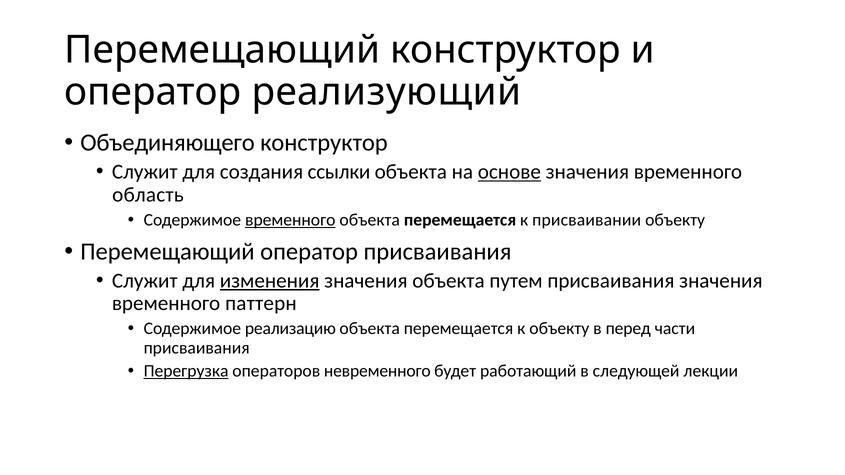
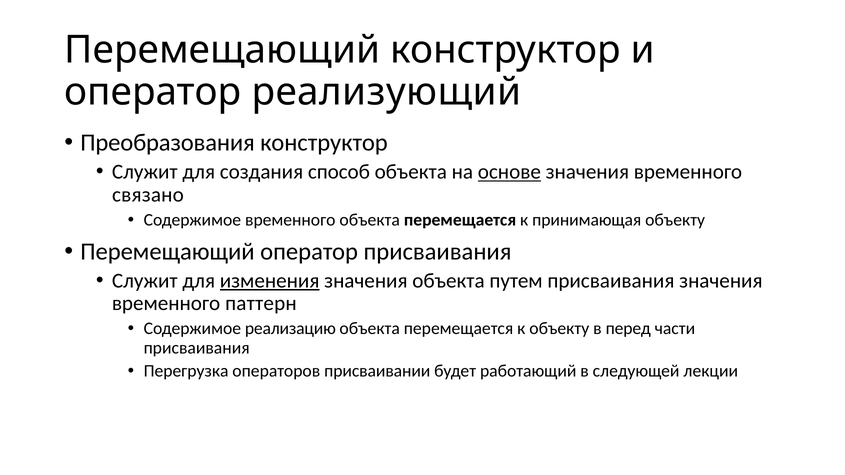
Объединяющего: Объединяющего -> Преобразования (168, 143)
ссылки: ссылки -> способ (339, 172)
область: область -> связано (148, 195)
временного underline: present -> none (290, 220)
присваивании: присваивании -> принимающая (587, 220)
Перегрузка underline: present -> none (186, 371)
невременного: невременного -> присваивании (377, 371)
